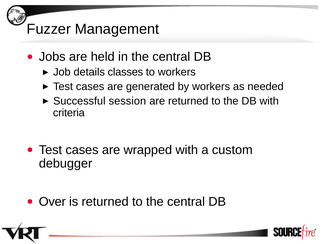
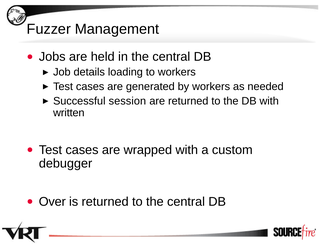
classes: classes -> loading (125, 72)
criteria: criteria -> written (69, 113)
